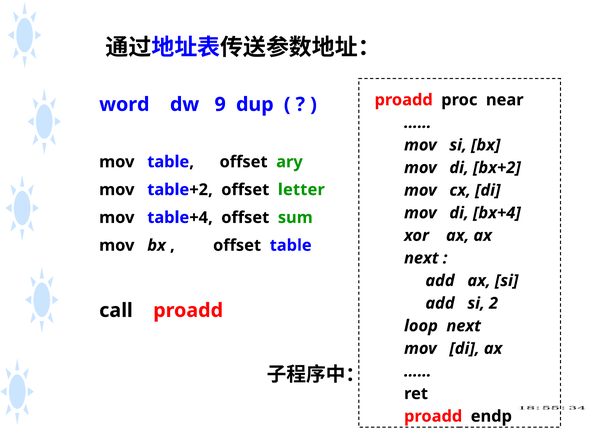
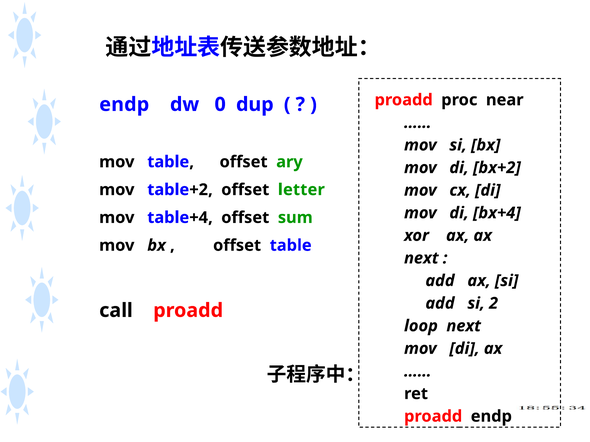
word: word -> endp (124, 105)
9: 9 -> 0 (220, 105)
